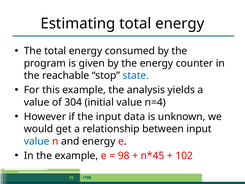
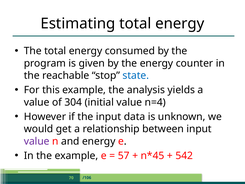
value colour: blue -> purple (37, 141)
98: 98 -> 57 (124, 155)
102: 102 -> 542 (184, 155)
